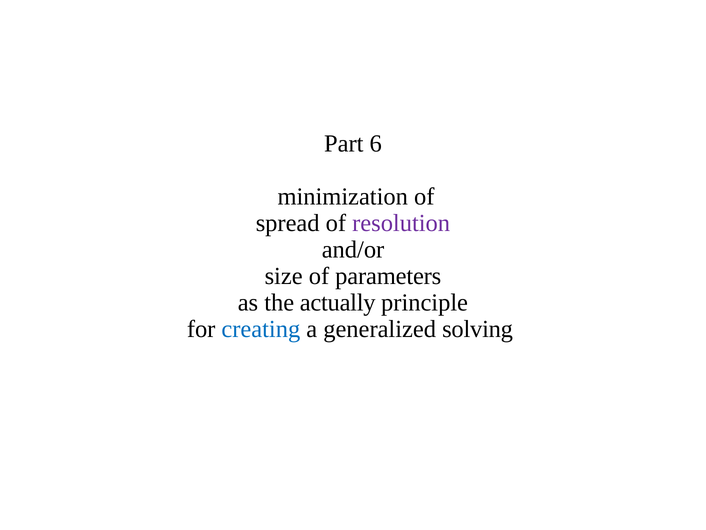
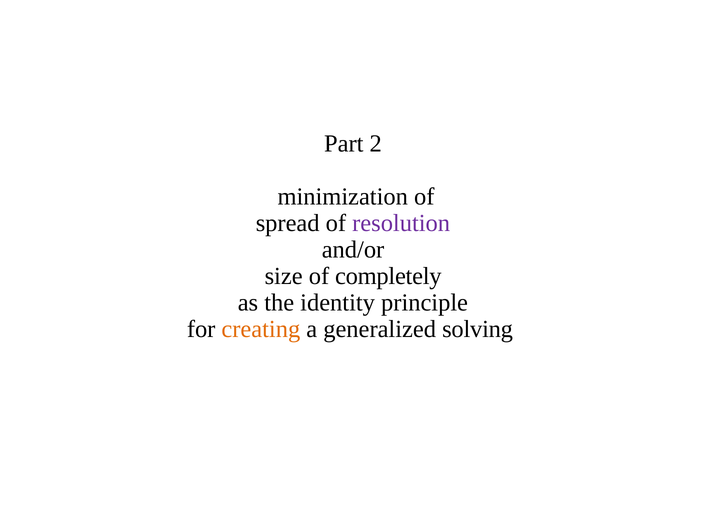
6: 6 -> 2 (376, 143)
parameters: parameters -> completely (388, 276)
actually: actually -> identity (338, 302)
creating colour: blue -> orange (261, 329)
